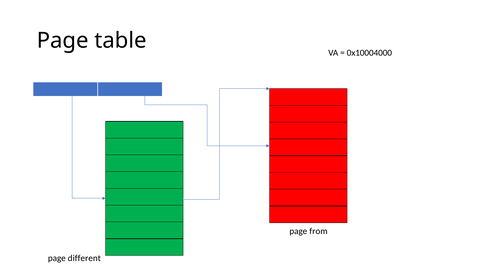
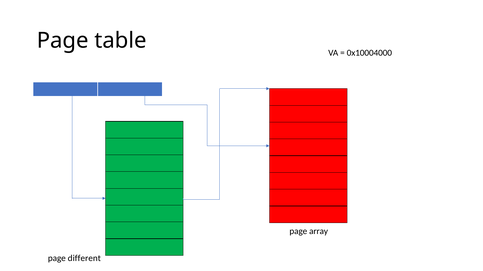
from: from -> array (319, 232)
